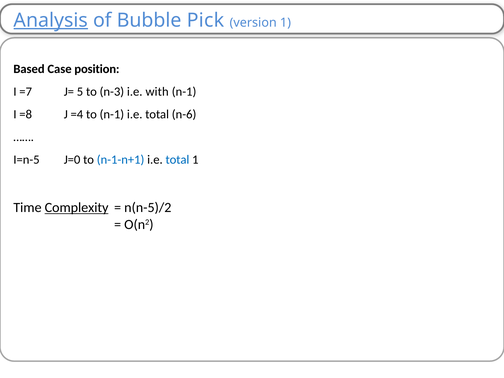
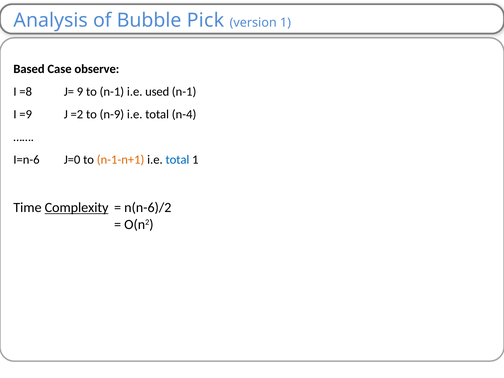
Analysis underline: present -> none (51, 20)
position: position -> observe (97, 69)
=7: =7 -> =8 (26, 92)
5: 5 -> 9 (80, 92)
to n-3: n-3 -> n-1 (112, 92)
with: with -> used (157, 92)
=8: =8 -> =9 (26, 114)
=4: =4 -> =2 (77, 114)
to n-1: n-1 -> n-9 (112, 114)
n-6: n-6 -> n-4 (184, 114)
I=n-5: I=n-5 -> I=n-6 (26, 160)
n-1-n+1 colour: blue -> orange (121, 160)
n(n-5)/2: n(n-5)/2 -> n(n-6)/2 (148, 208)
